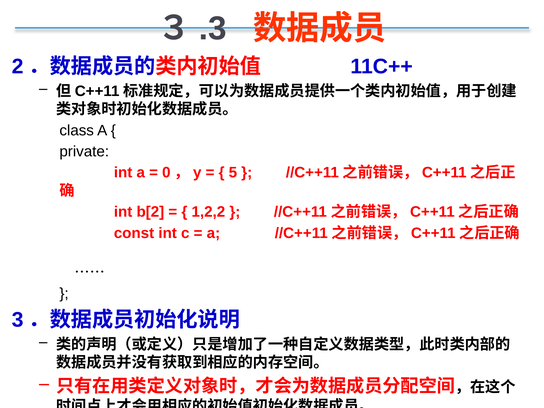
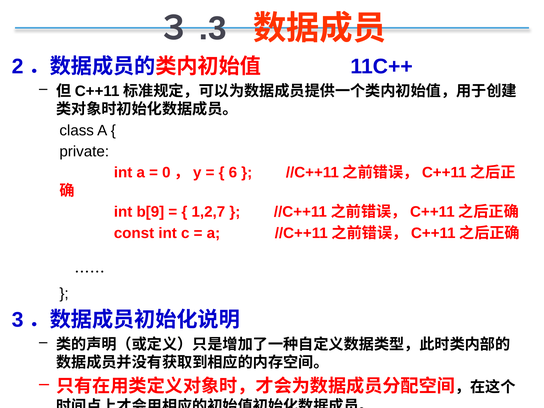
5: 5 -> 6 (233, 173)
b[2: b[2 -> b[9 (150, 212)
1,2,2: 1,2,2 -> 1,2,7 (208, 212)
